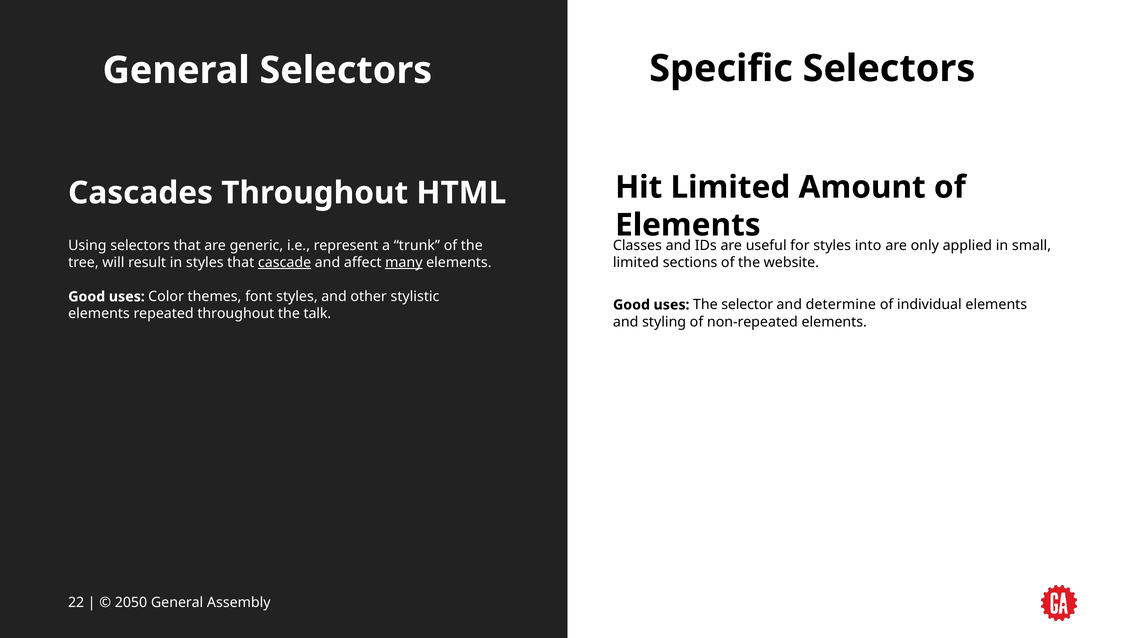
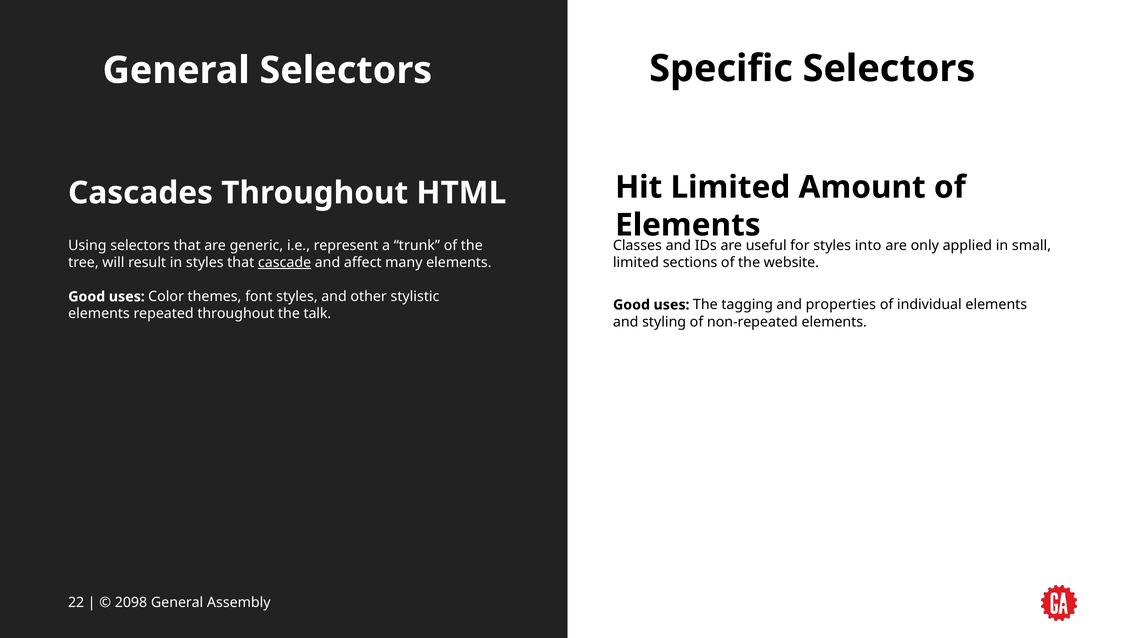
many underline: present -> none (404, 263)
selector: selector -> tagging (747, 305)
determine: determine -> properties (841, 305)
2050: 2050 -> 2098 (131, 603)
